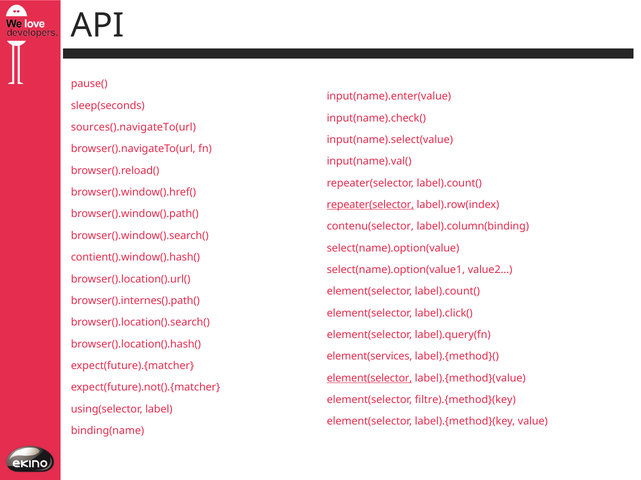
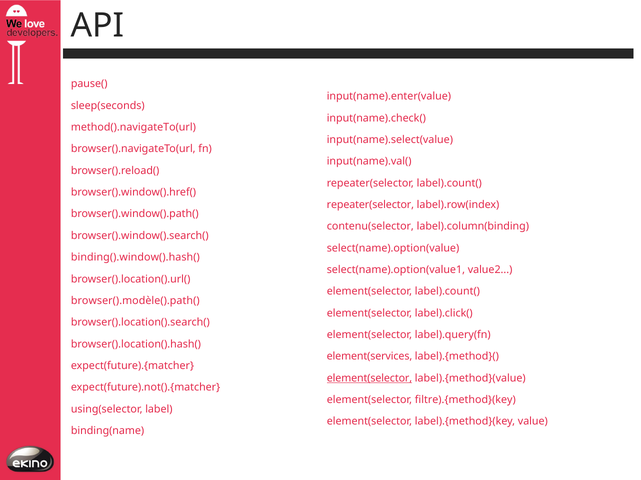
sources().navigateTo(url: sources().navigateTo(url -> method().navigateTo(url (133, 128)
repeater(selector underline: present -> none (370, 205)
contient().window().hash(: contient().window().hash( -> binding().window().hash( (135, 258)
browser().internes().path(: browser().internes().path( -> browser().modèle().path( (135, 301)
